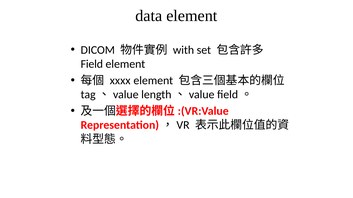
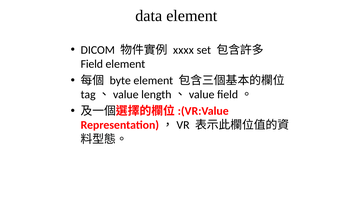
with: with -> xxxx (183, 50)
xxxx: xxxx -> byte (120, 81)
